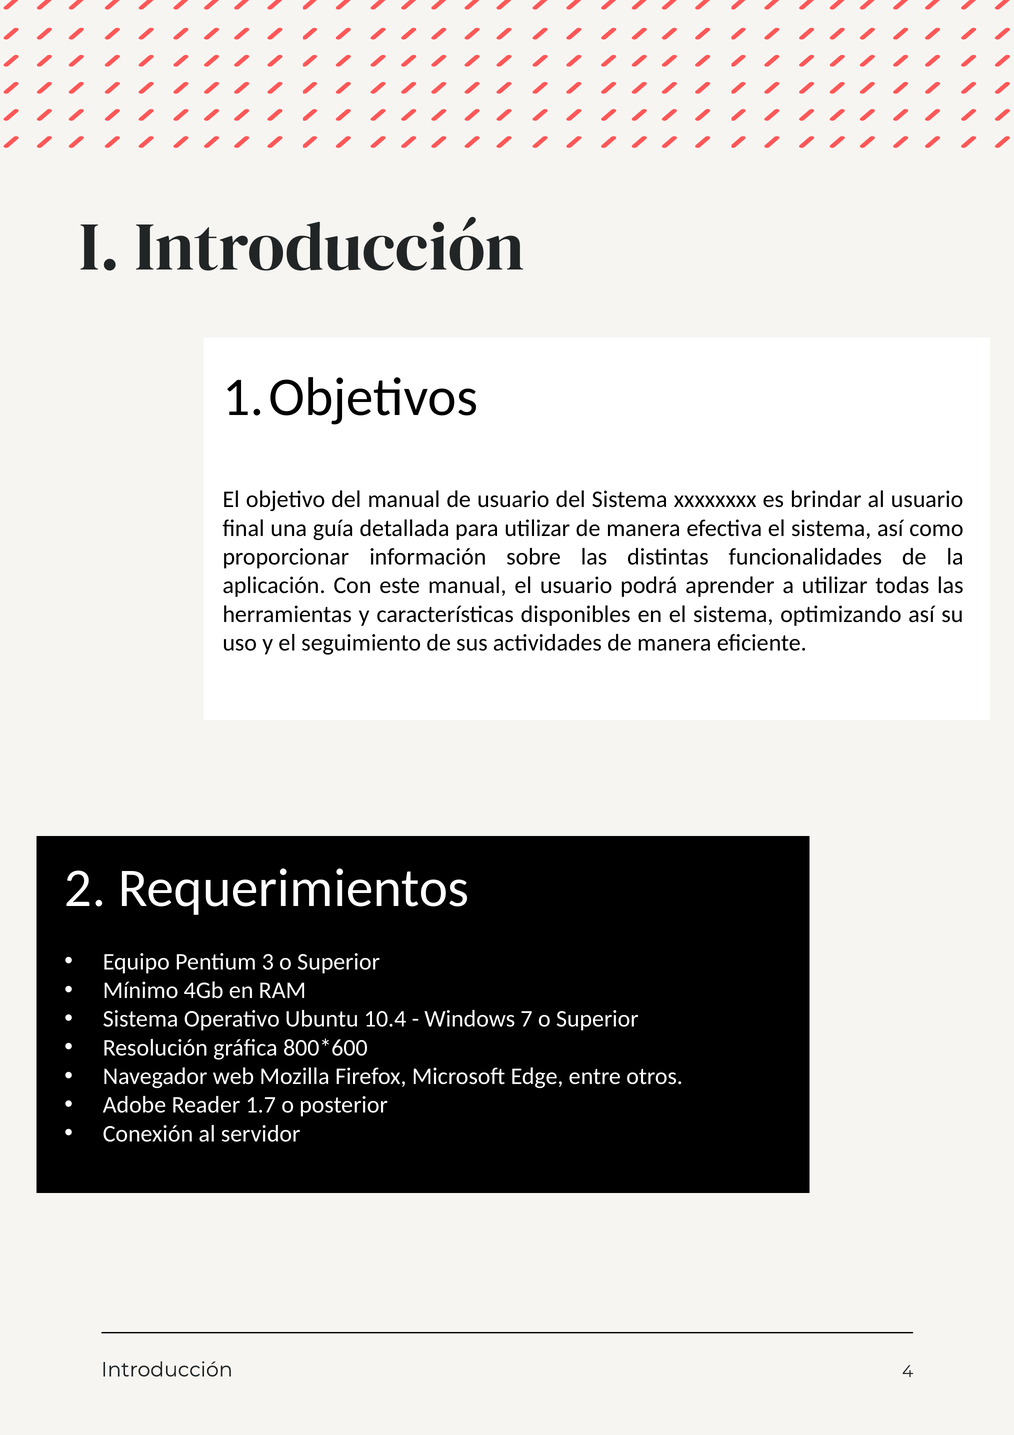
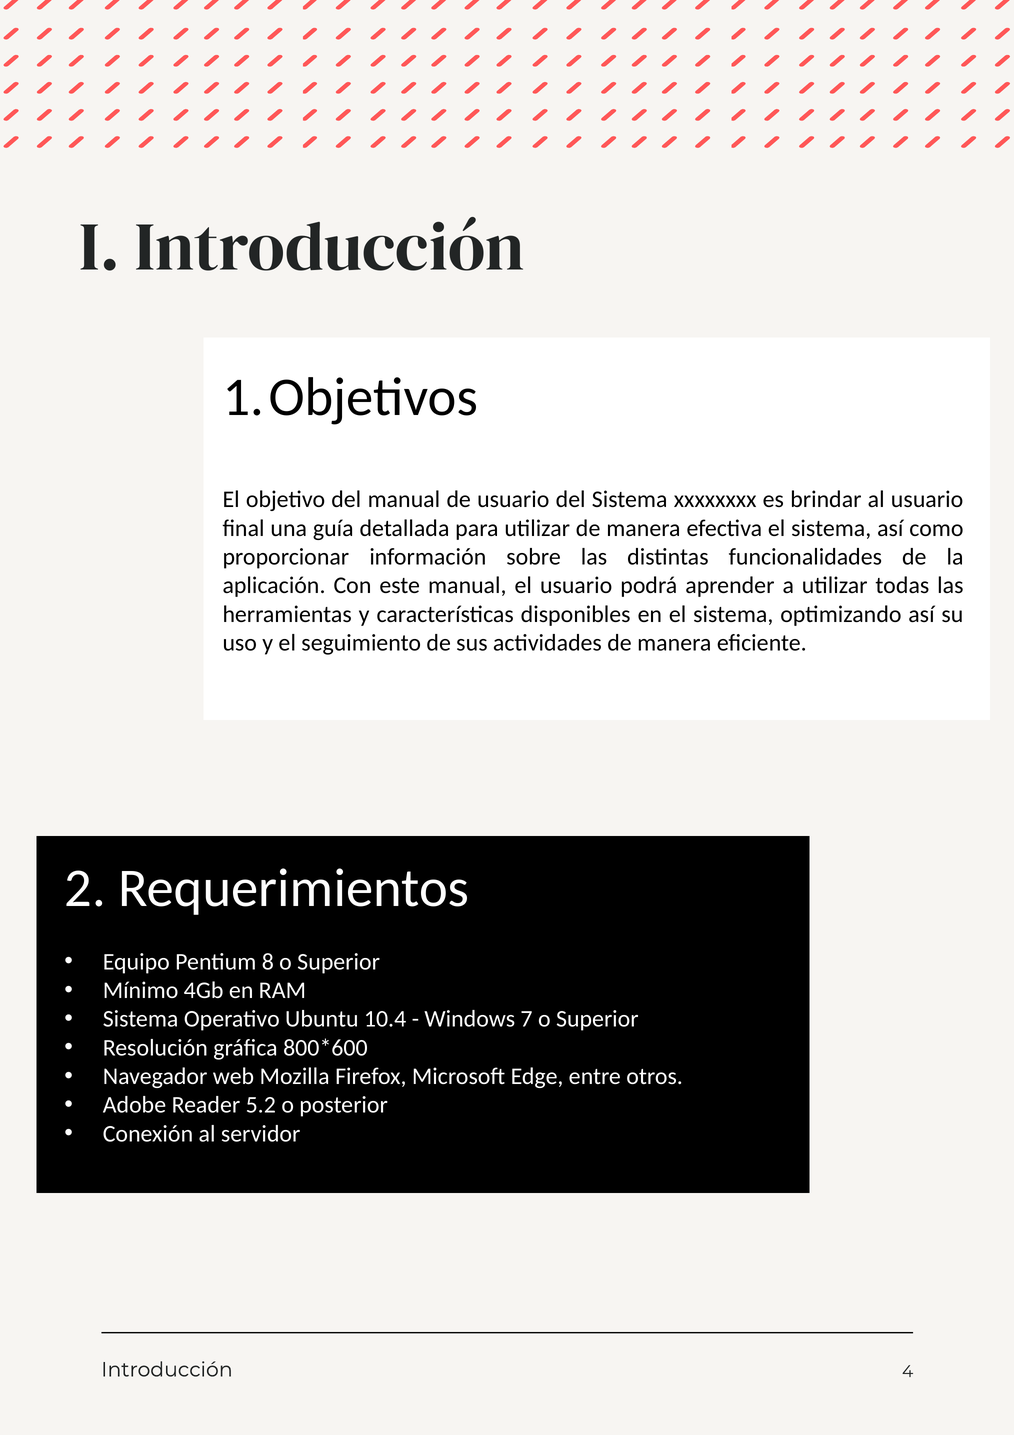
3: 3 -> 8 (268, 962)
1.7: 1.7 -> 5.2 (261, 1105)
